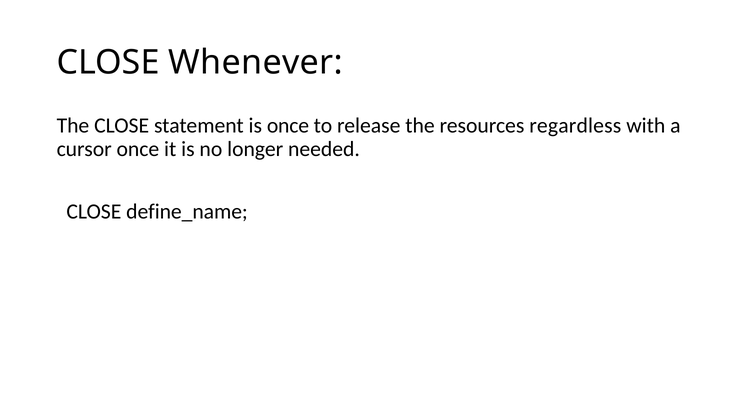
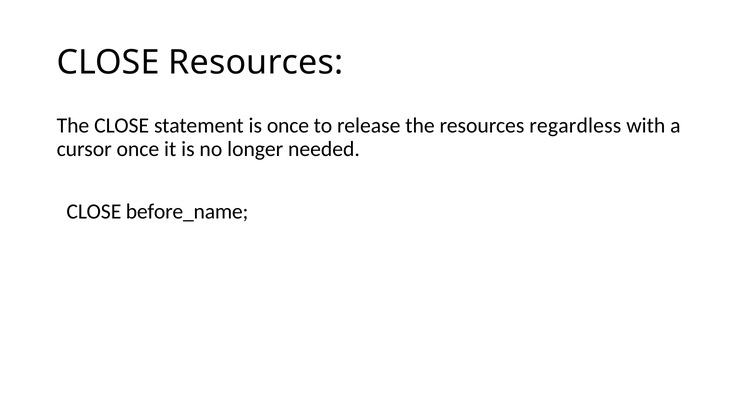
CLOSE Whenever: Whenever -> Resources (256, 62)
define_name: define_name -> before_name (187, 211)
